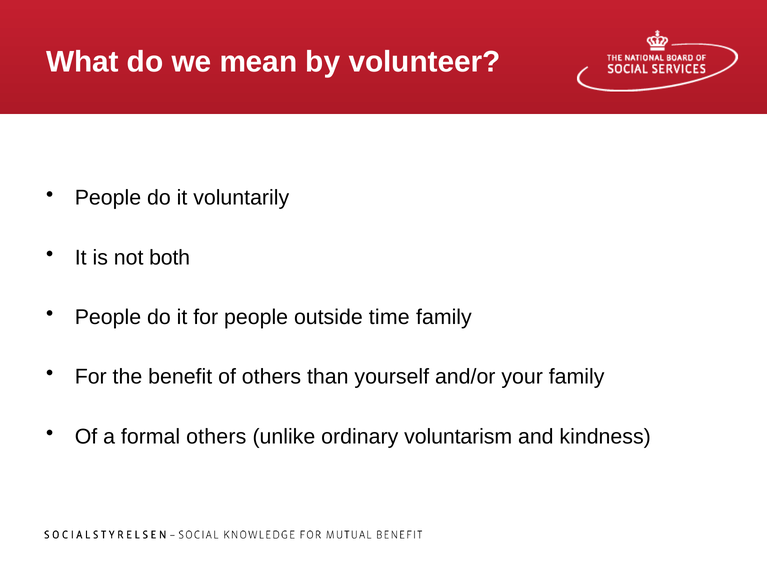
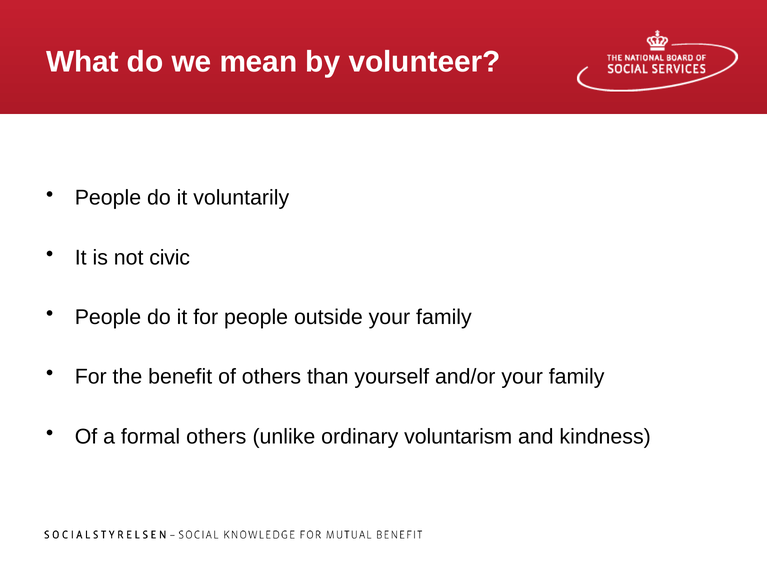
both: both -> civic (170, 258)
outside time: time -> your (389, 317)
